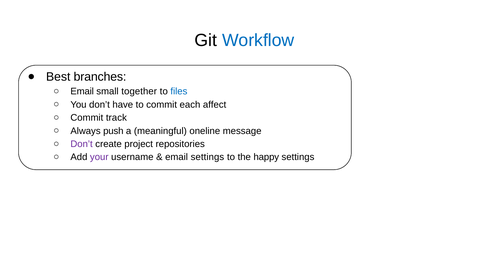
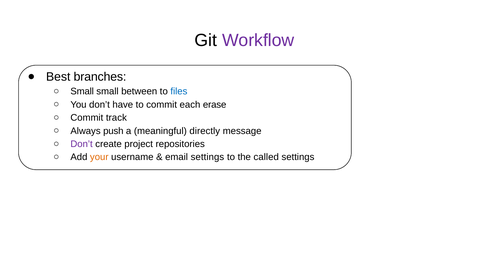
Workflow colour: blue -> purple (258, 41)
Email: Email -> Small (82, 91)
together: together -> between (139, 91)
affect: affect -> erase (215, 105)
oneline: oneline -> directly (205, 131)
your colour: purple -> orange (99, 157)
happy: happy -> called (266, 157)
